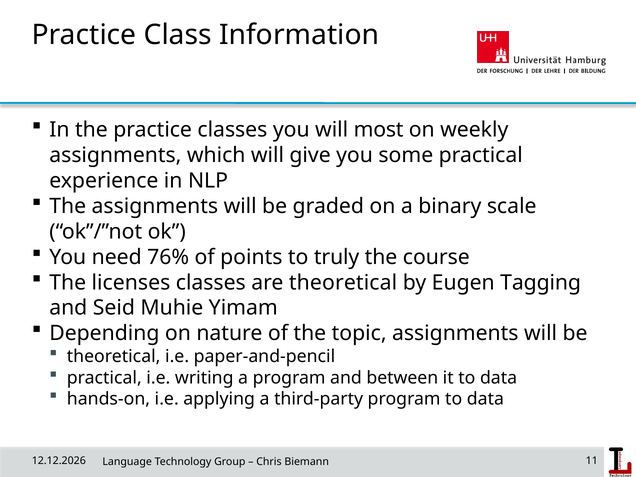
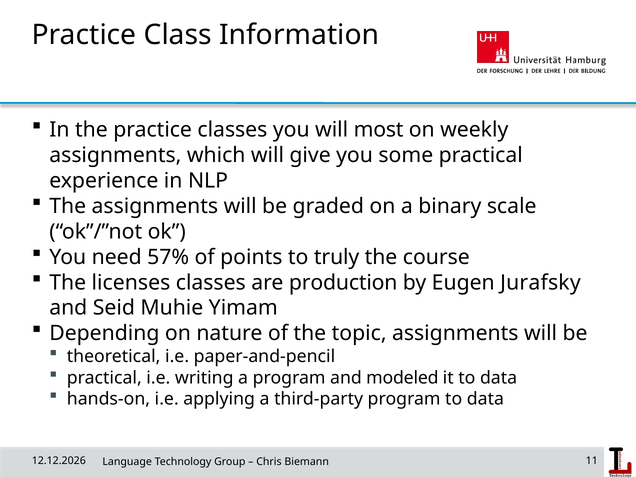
76%: 76% -> 57% (168, 257)
are theoretical: theoretical -> production (343, 283)
Tagging: Tagging -> Jurafsky (540, 283)
between: between -> modeled (402, 378)
